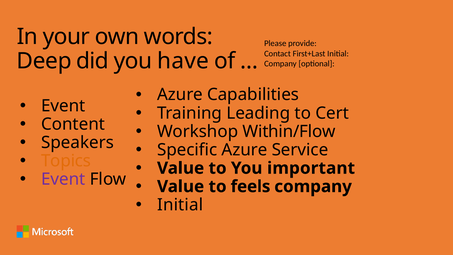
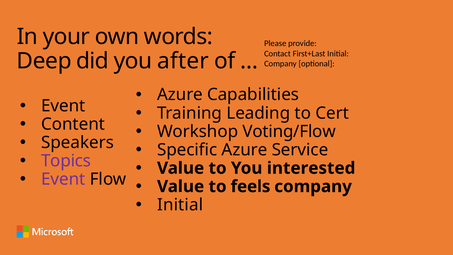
have: have -> after (183, 61)
Within/Flow: Within/Flow -> Voting/Flow (289, 131)
Topics colour: orange -> purple (66, 161)
important: important -> interested (311, 168)
